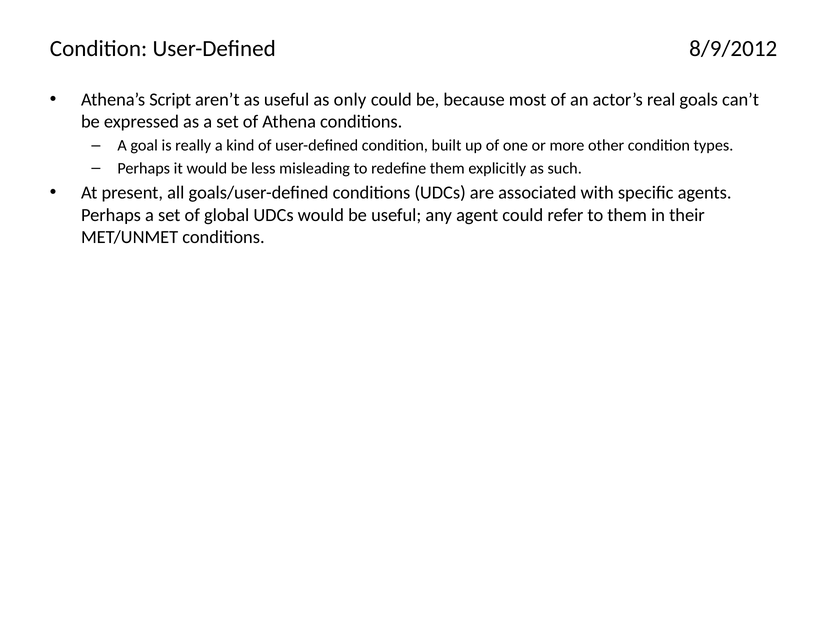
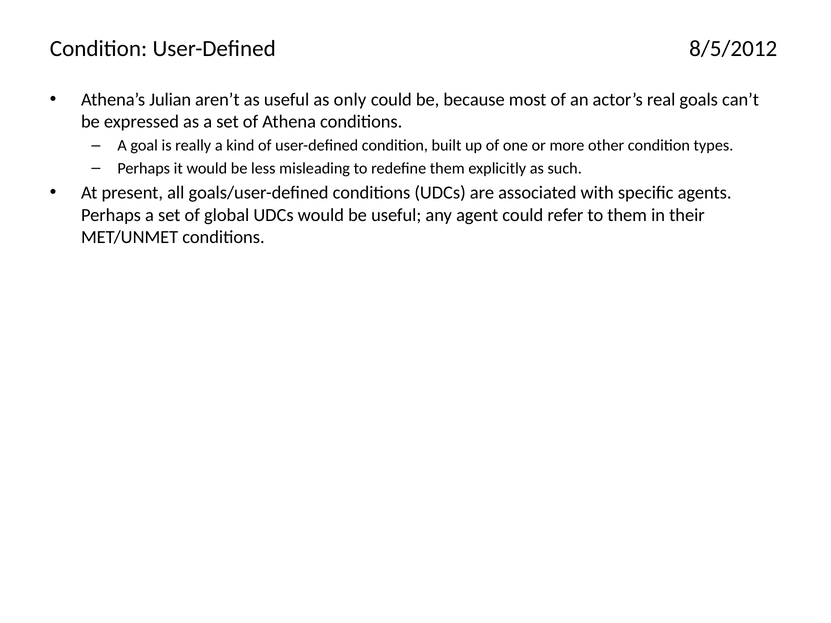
8/9/2012: 8/9/2012 -> 8/5/2012 (733, 49)
Script: Script -> Julian (170, 100)
